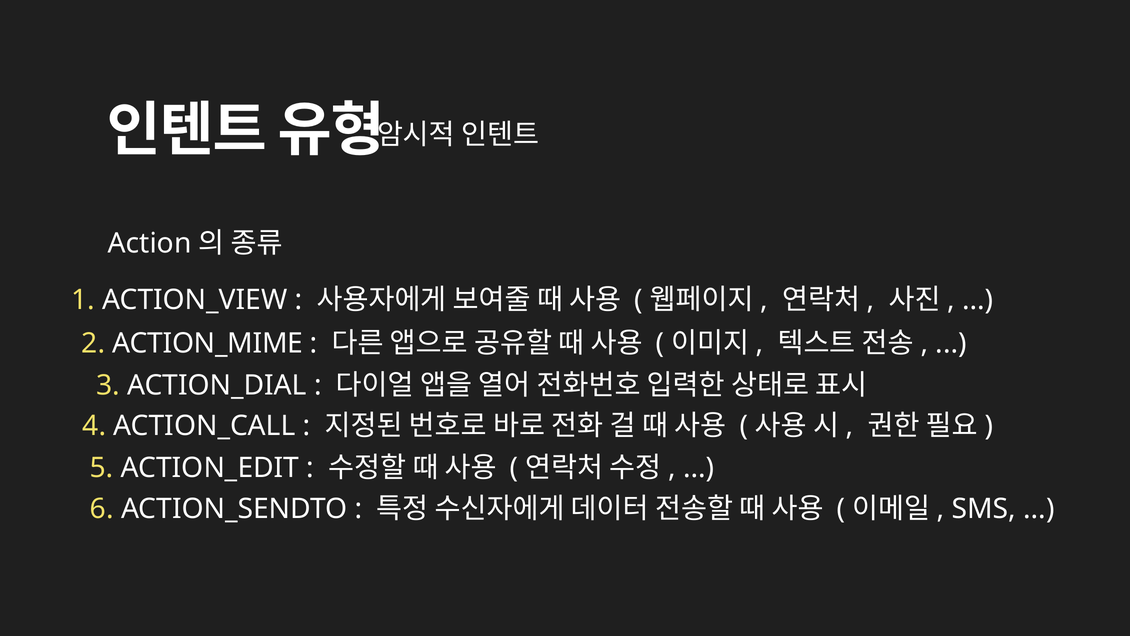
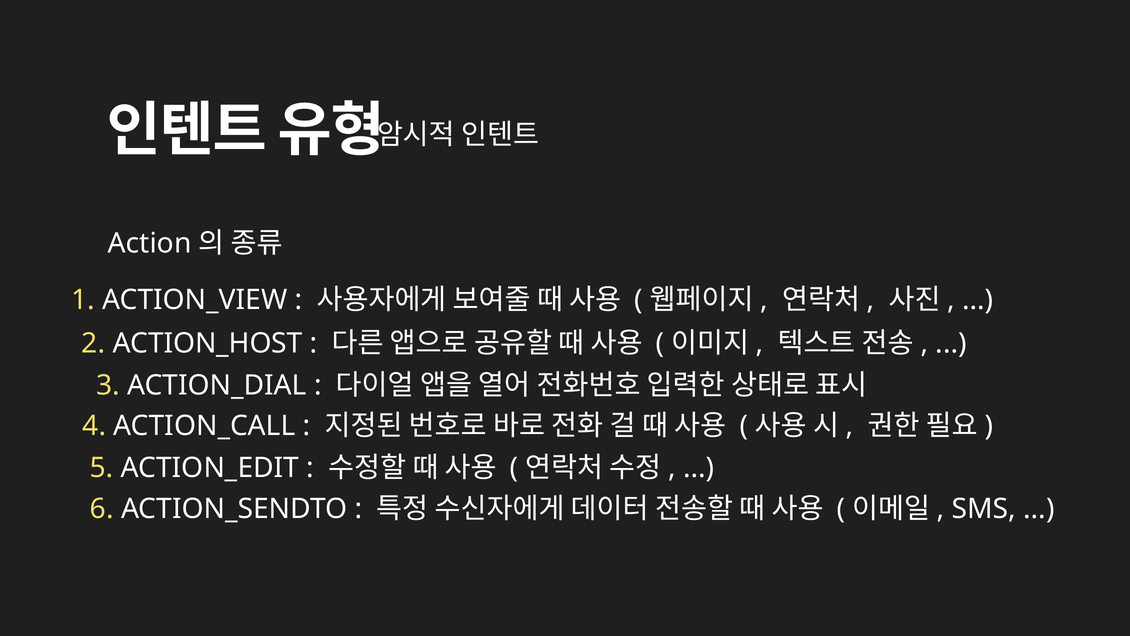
ACTION_MIME: ACTION_MIME -> ACTION_HOST (208, 343)
